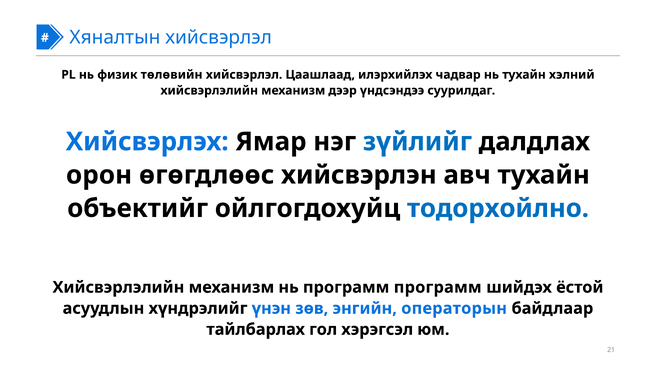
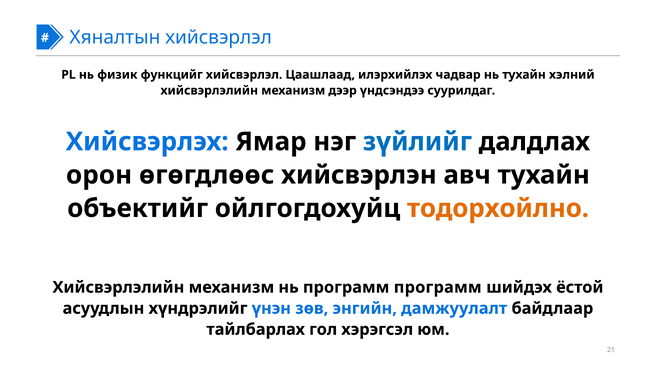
төлөвийн: төлөвийн -> функцийг (172, 75)
тодорхойлно colour: blue -> orange (498, 208)
операторын: операторын -> дамжуулалт (454, 308)
